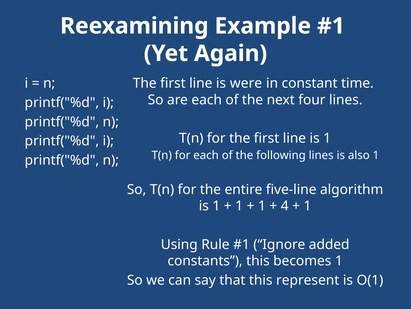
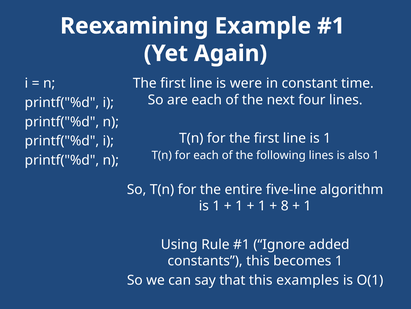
4: 4 -> 8 (285, 206)
represent: represent -> examples (308, 280)
